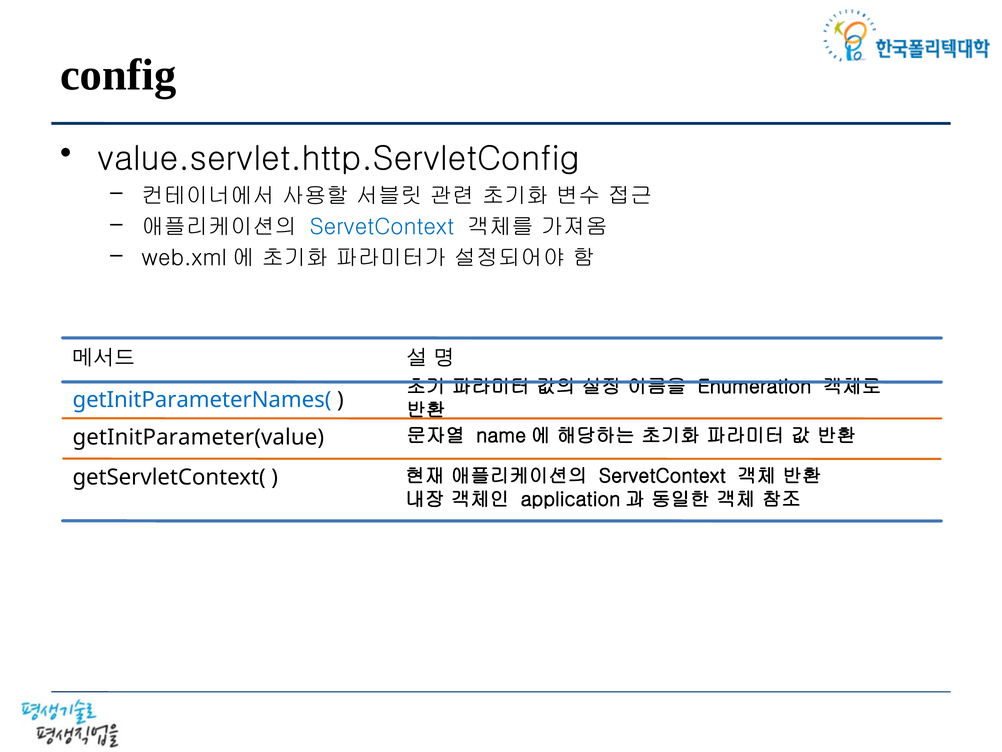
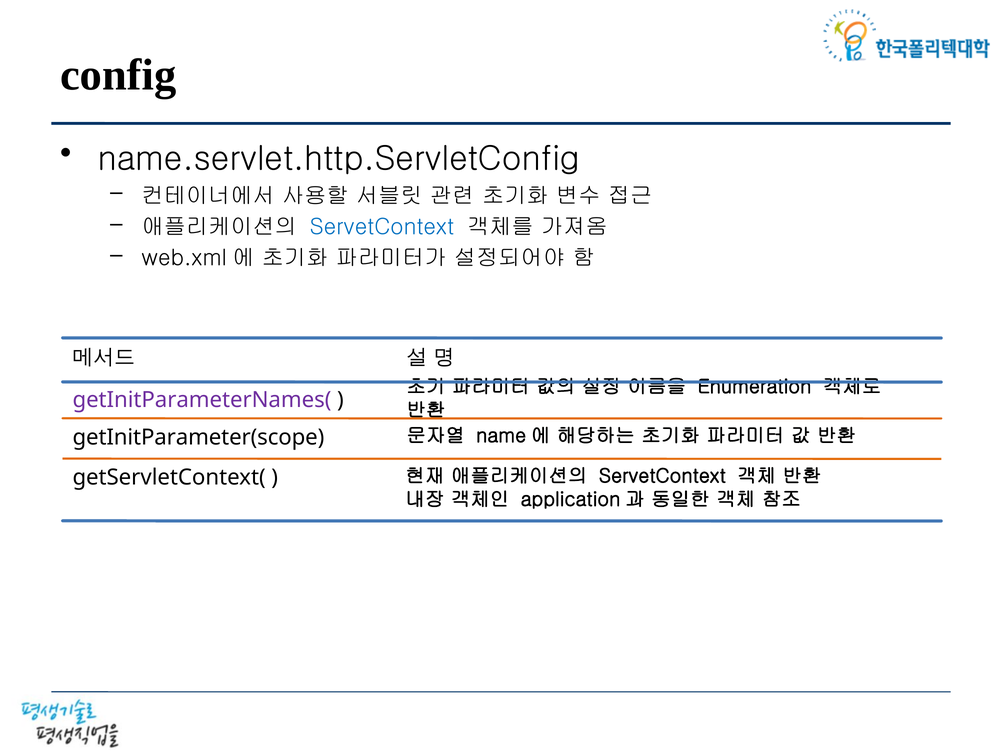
value.servlet.http.ServletConfig: value.servlet.http.ServletConfig -> name.servlet.http.ServletConfig (339, 159)
getInitParameterNames( colour: blue -> purple (202, 400)
getInitParameter(value: getInitParameter(value -> getInitParameter(scope (198, 437)
